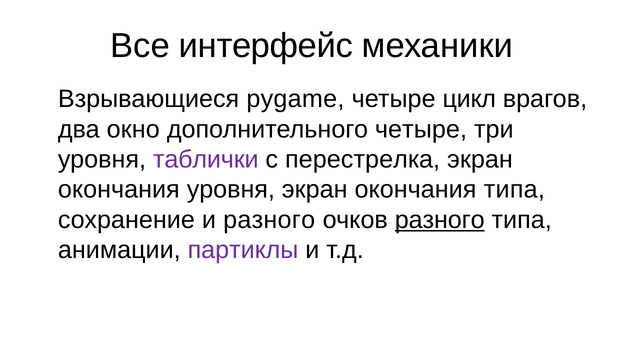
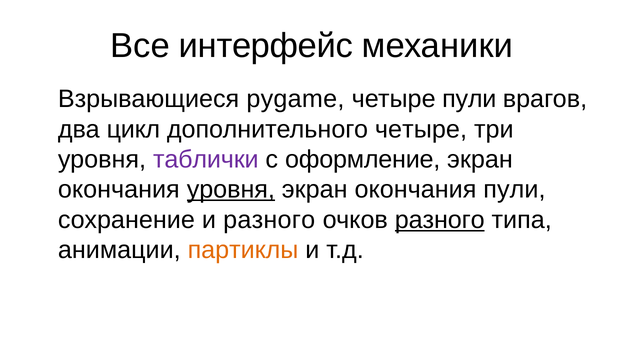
четыре цикл: цикл -> пули (469, 99)
окно: окно -> цикл (133, 129)
перестрелка: перестрелка -> оформление (363, 159)
уровня underline: none -> present (231, 190)
окончания типа: типа -> пули (514, 190)
партиклы colour: purple -> orange (243, 250)
